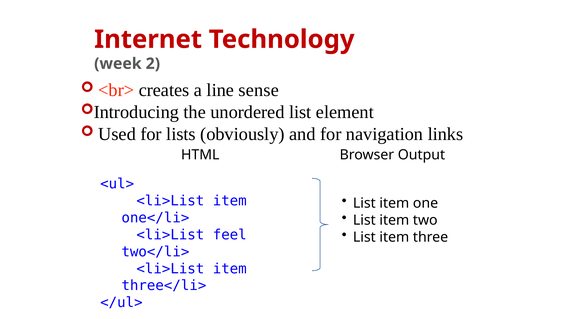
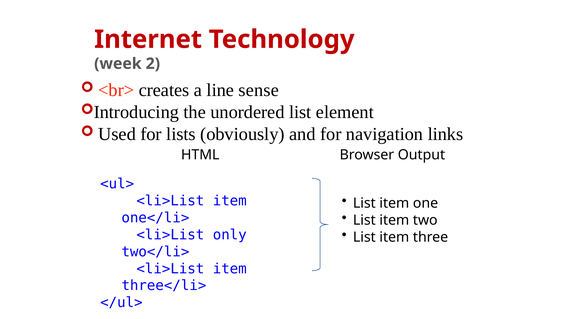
feel: feel -> only (230, 235)
